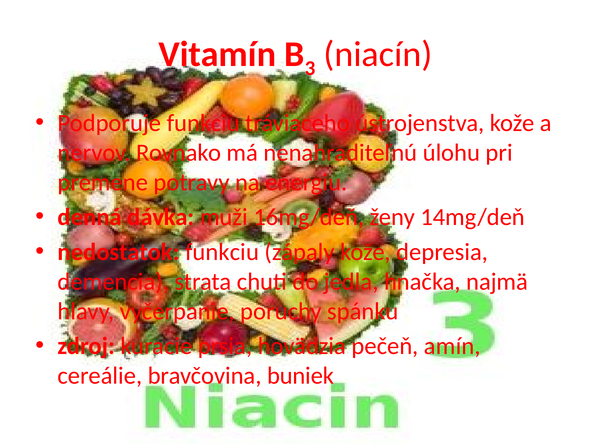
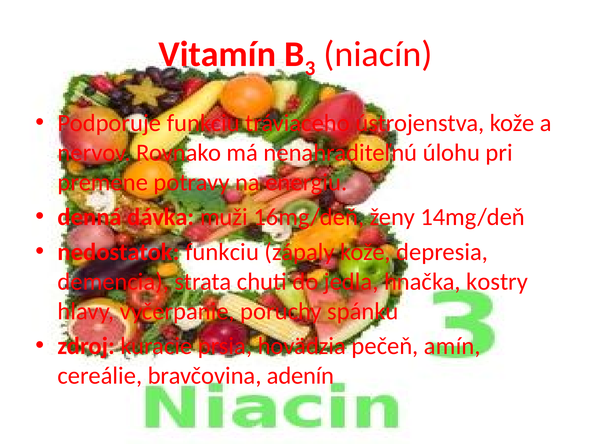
najmä: najmä -> kostry (497, 281)
buniek: buniek -> adenín (301, 375)
